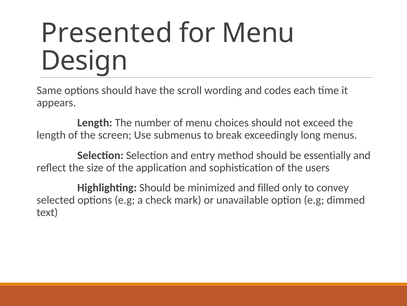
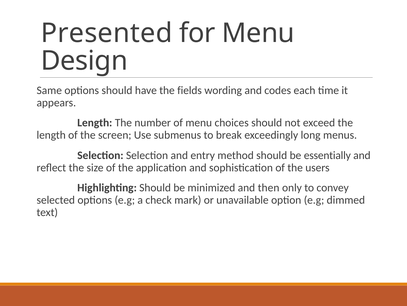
scroll: scroll -> fields (190, 90)
filled: filled -> then (269, 187)
